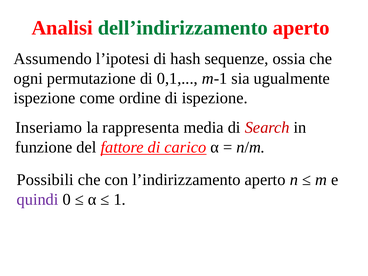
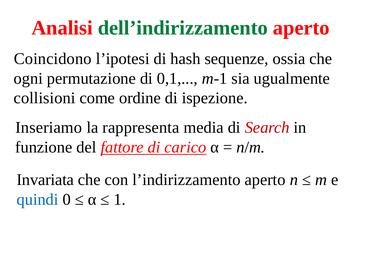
Assumendo: Assumendo -> Coincidono (53, 59)
ispezione: ispezione -> collisioni (45, 98)
Possibili: Possibili -> Invariata (45, 180)
quindi colour: purple -> blue (38, 199)
